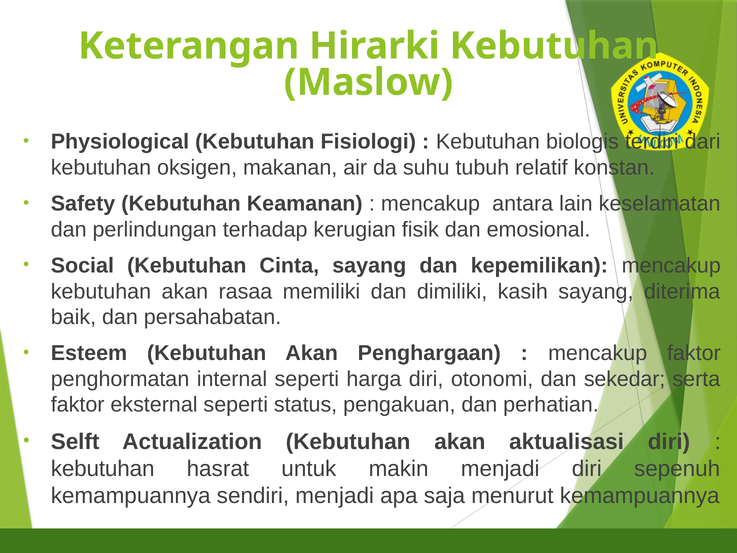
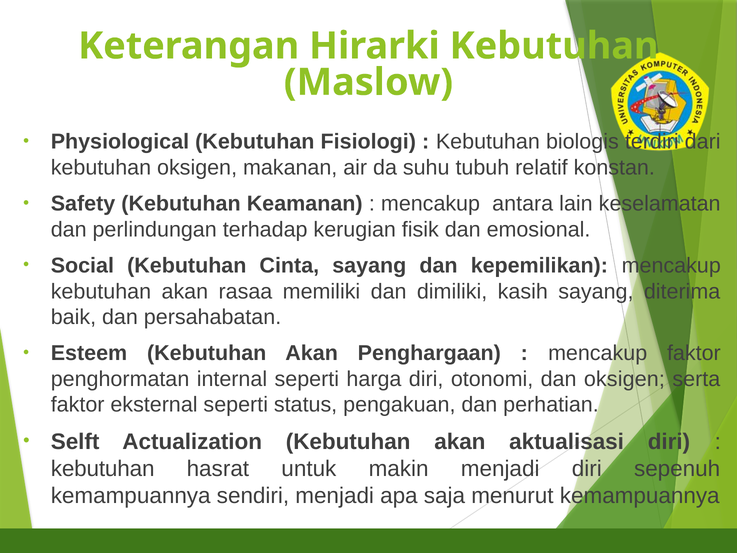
dan sekedar: sekedar -> oksigen (624, 379)
